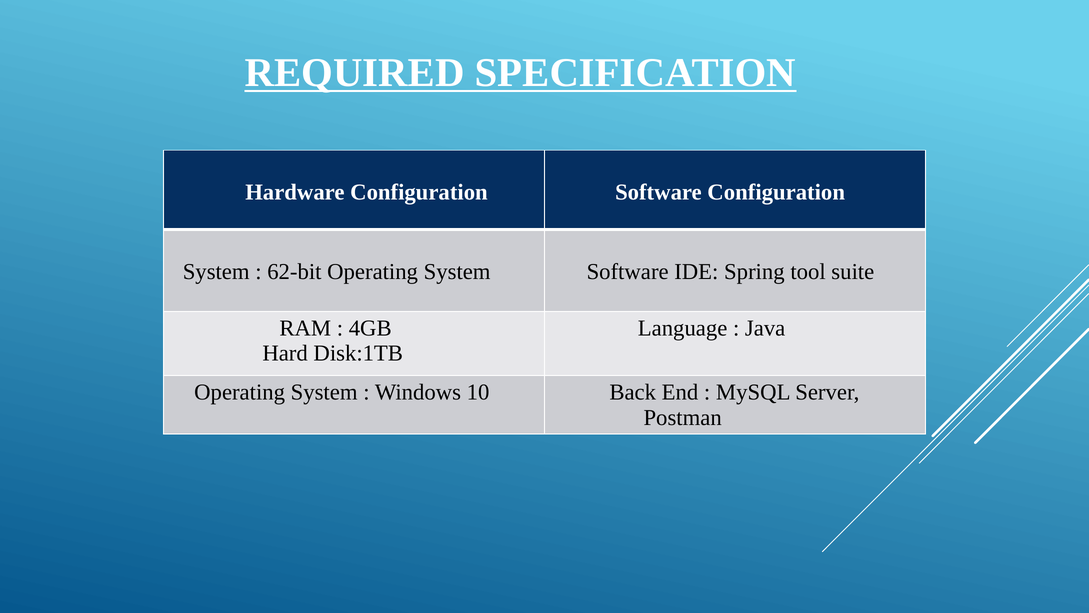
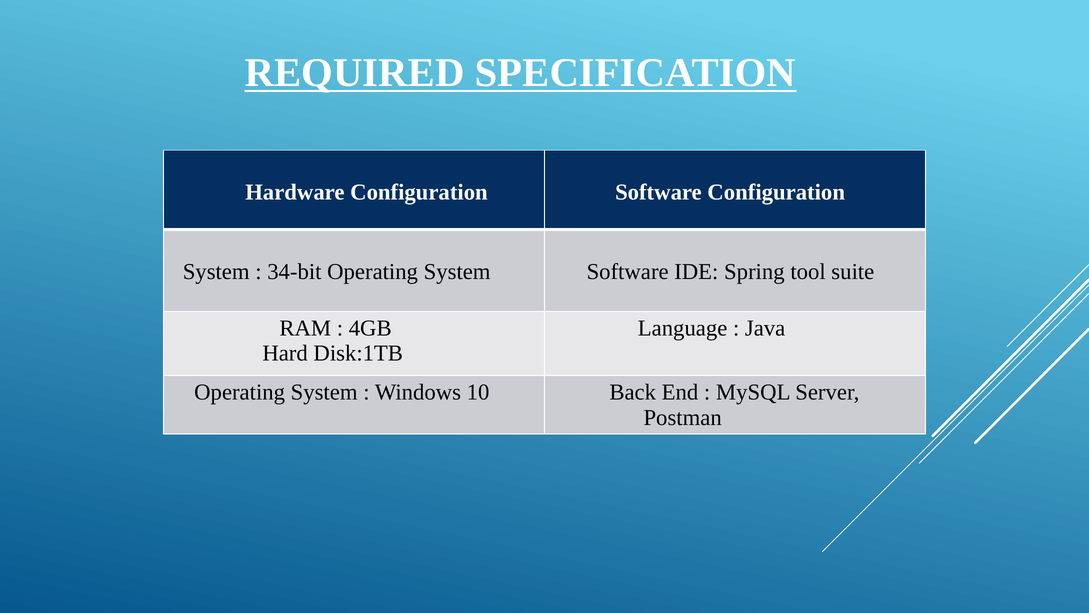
62-bit: 62-bit -> 34-bit (294, 271)
